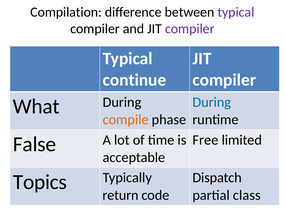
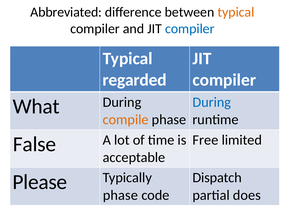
Compilation: Compilation -> Abbreviated (66, 12)
typical colour: purple -> orange (236, 12)
compiler colour: purple -> blue (190, 29)
continue: continue -> regarded (135, 80)
Topics: Topics -> Please (40, 182)
return: return -> phase (120, 195)
class: class -> does (247, 195)
